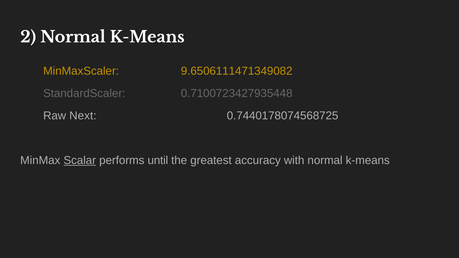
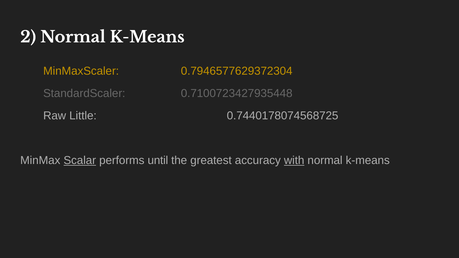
9.6506111471349082: 9.6506111471349082 -> 0.7946577629372304 (237, 71)
Next: Next -> Little (83, 116)
with underline: none -> present (294, 161)
